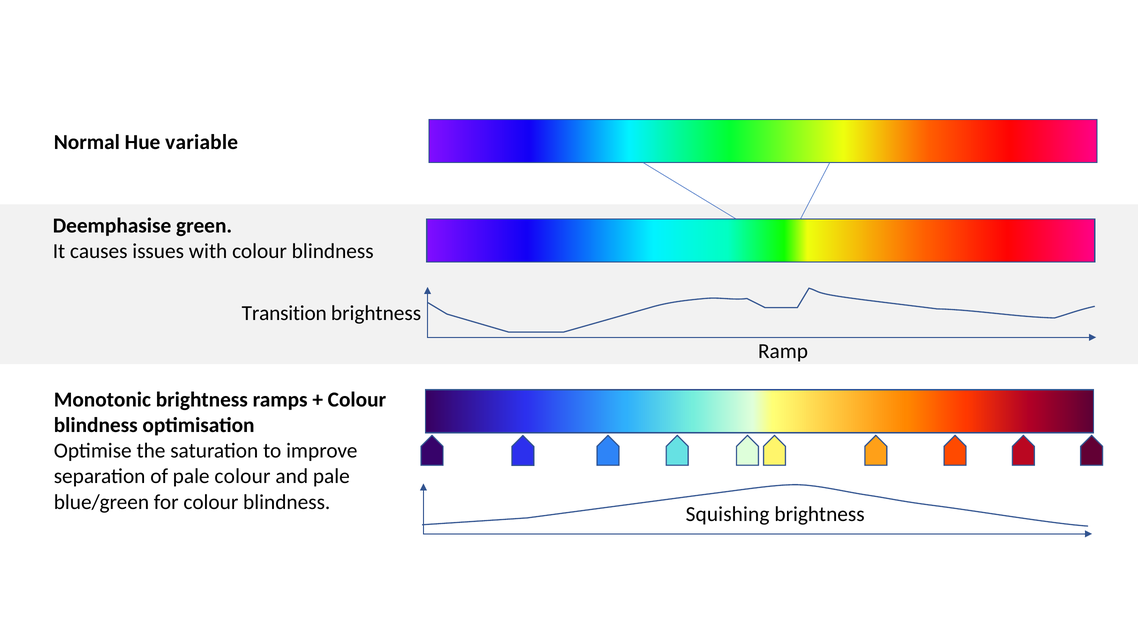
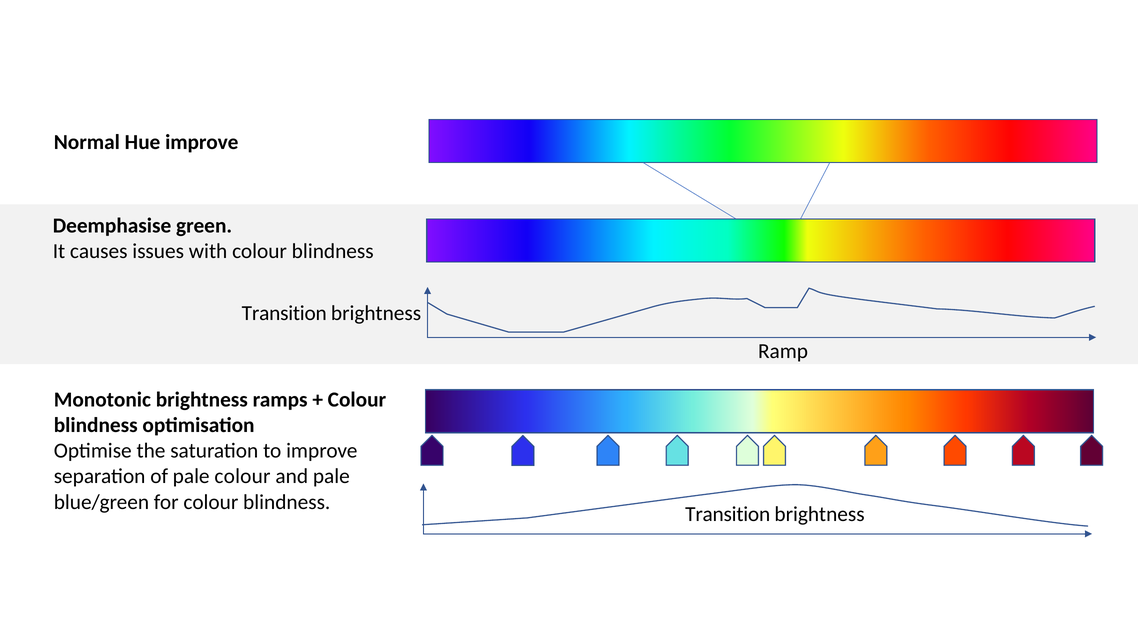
Hue variable: variable -> improve (202, 142)
Squishing: Squishing -> Transition (728, 514)
